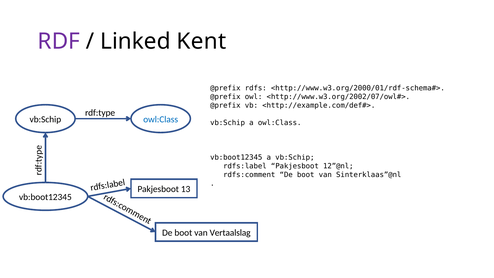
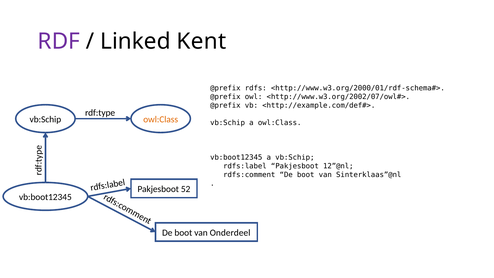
owl:Class colour: blue -> orange (161, 119)
13: 13 -> 52 (186, 189)
Vertaalslag: Vertaalslag -> Onderdeel (230, 233)
